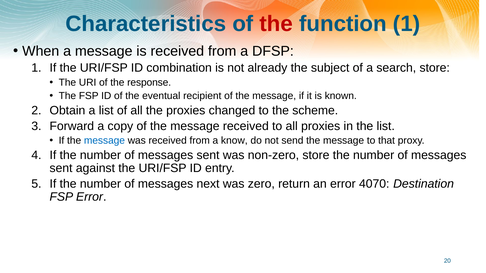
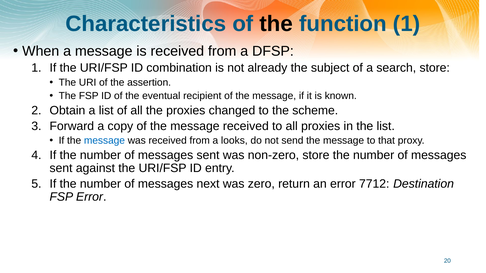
the colour: red -> black (276, 24)
response: response -> assertion (149, 83)
know: know -> looks (234, 141)
4070: 4070 -> 7712 (374, 184)
